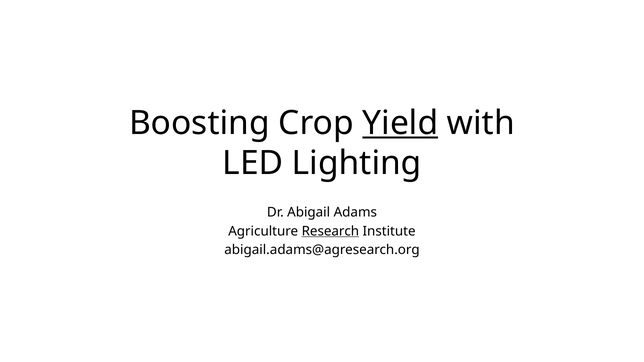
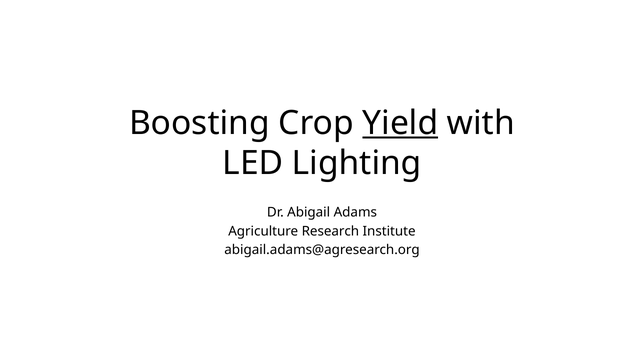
Research underline: present -> none (330, 231)
